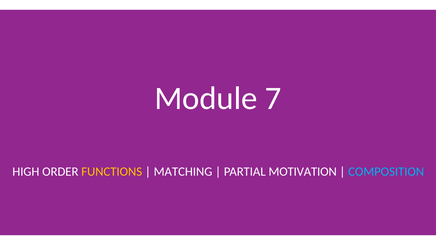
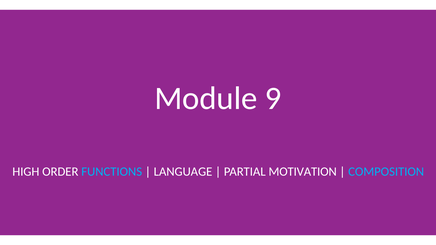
7: 7 -> 9 (273, 98)
FUNCTIONS colour: yellow -> light blue (112, 172)
MATCHING: MATCHING -> LANGUAGE (183, 172)
